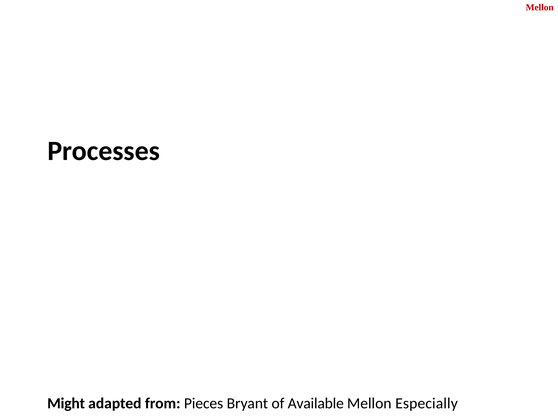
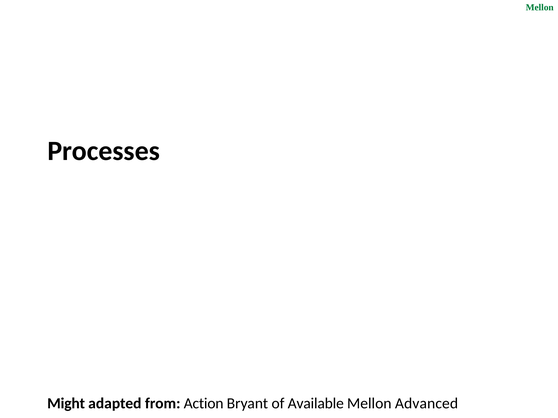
Mellon colour: red -> green (540, 7)
Pieces: Pieces -> Action (204, 404)
Especially: Especially -> Advanced (427, 404)
